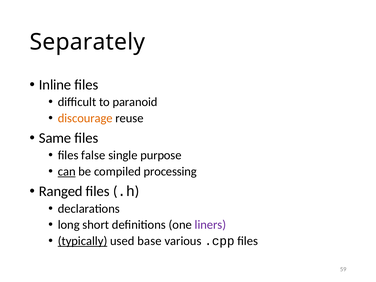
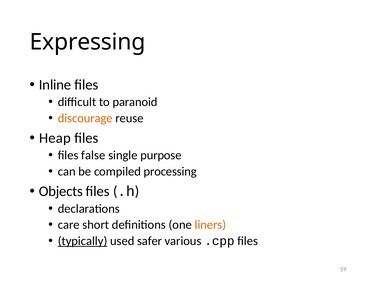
Separately: Separately -> Expressing (88, 42)
Same: Same -> Heap (55, 138)
can underline: present -> none (67, 171)
Ranged: Ranged -> Objects (61, 191)
long: long -> care (69, 225)
liners colour: purple -> orange (210, 225)
base: base -> safer (150, 241)
